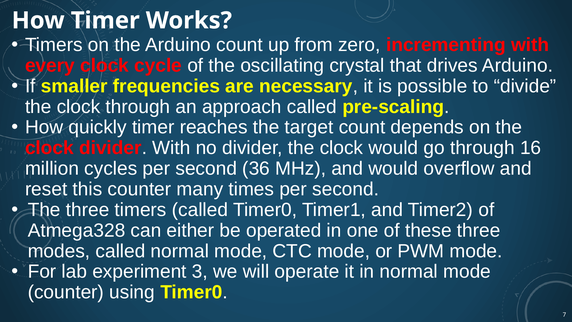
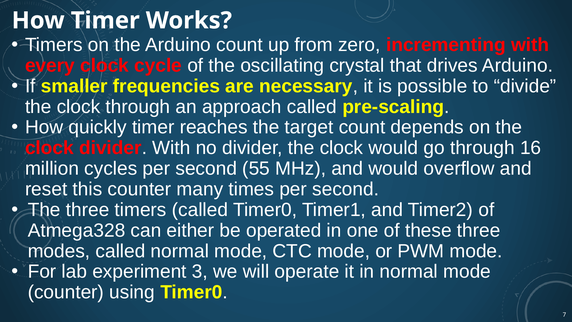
36: 36 -> 55 (256, 168)
